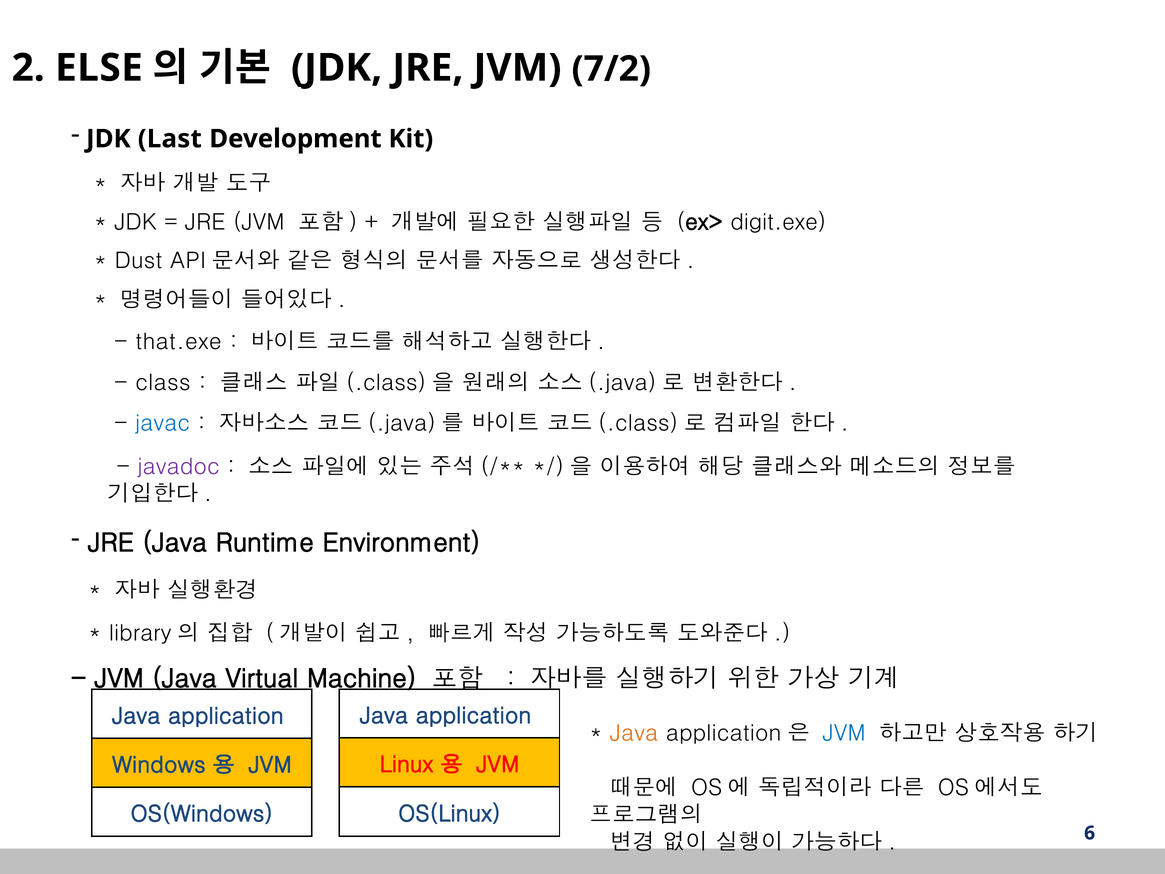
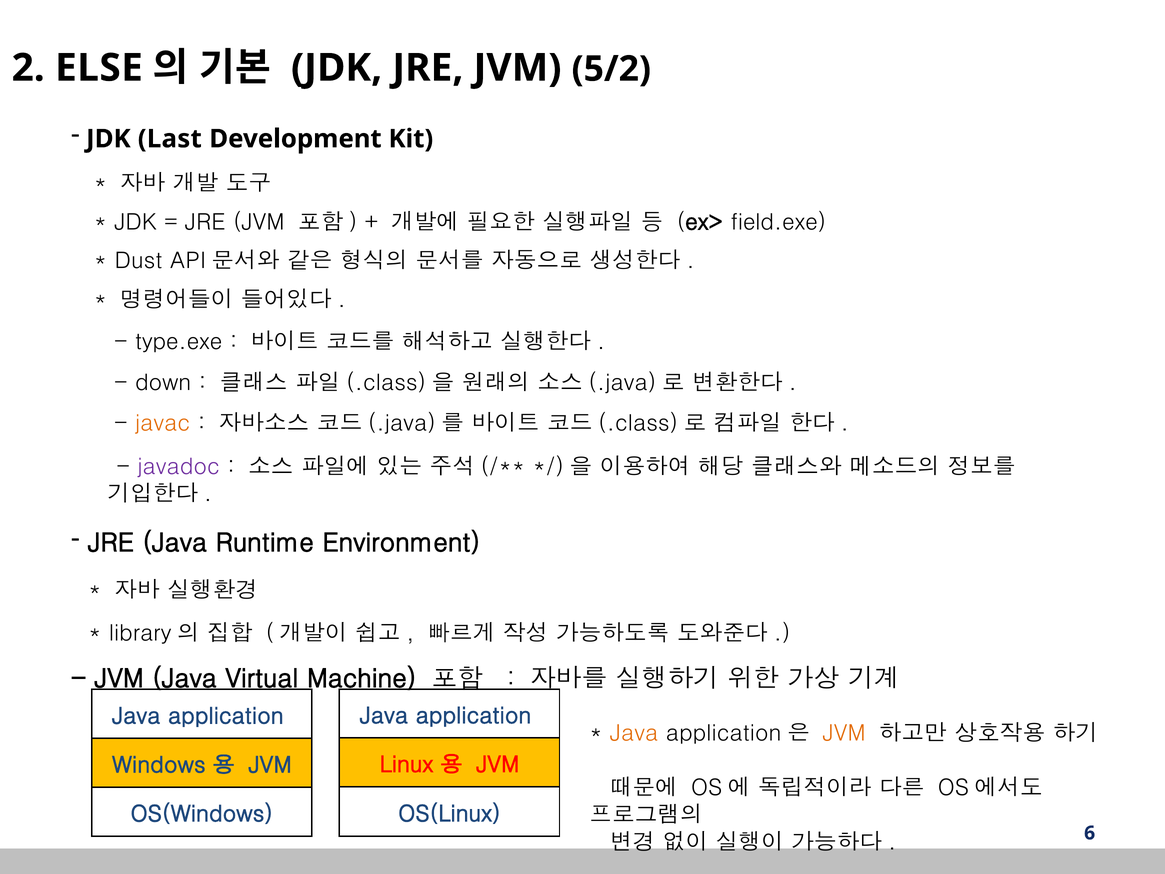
7/2: 7/2 -> 5/2 (611, 69)
digit.exe: digit.exe -> field.exe (778, 222)
that.exe: that.exe -> type.exe (179, 342)
class: class -> down (163, 383)
javac colour: blue -> orange (163, 423)
JVM colour: blue -> orange (844, 733)
